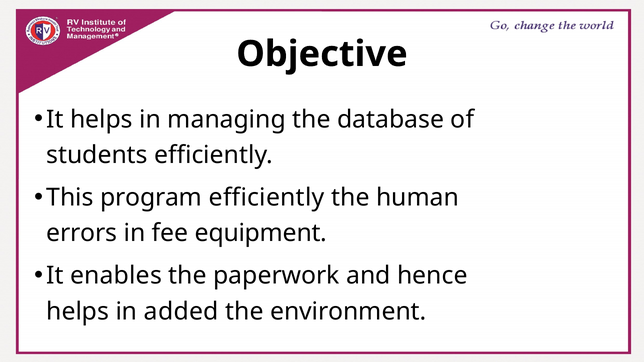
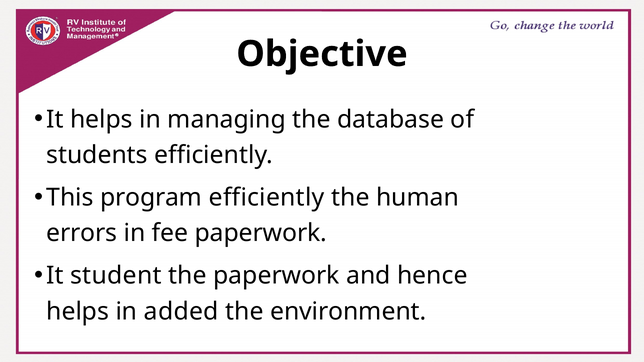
fee equipment: equipment -> paperwork (261, 233)
enables: enables -> student (116, 276)
